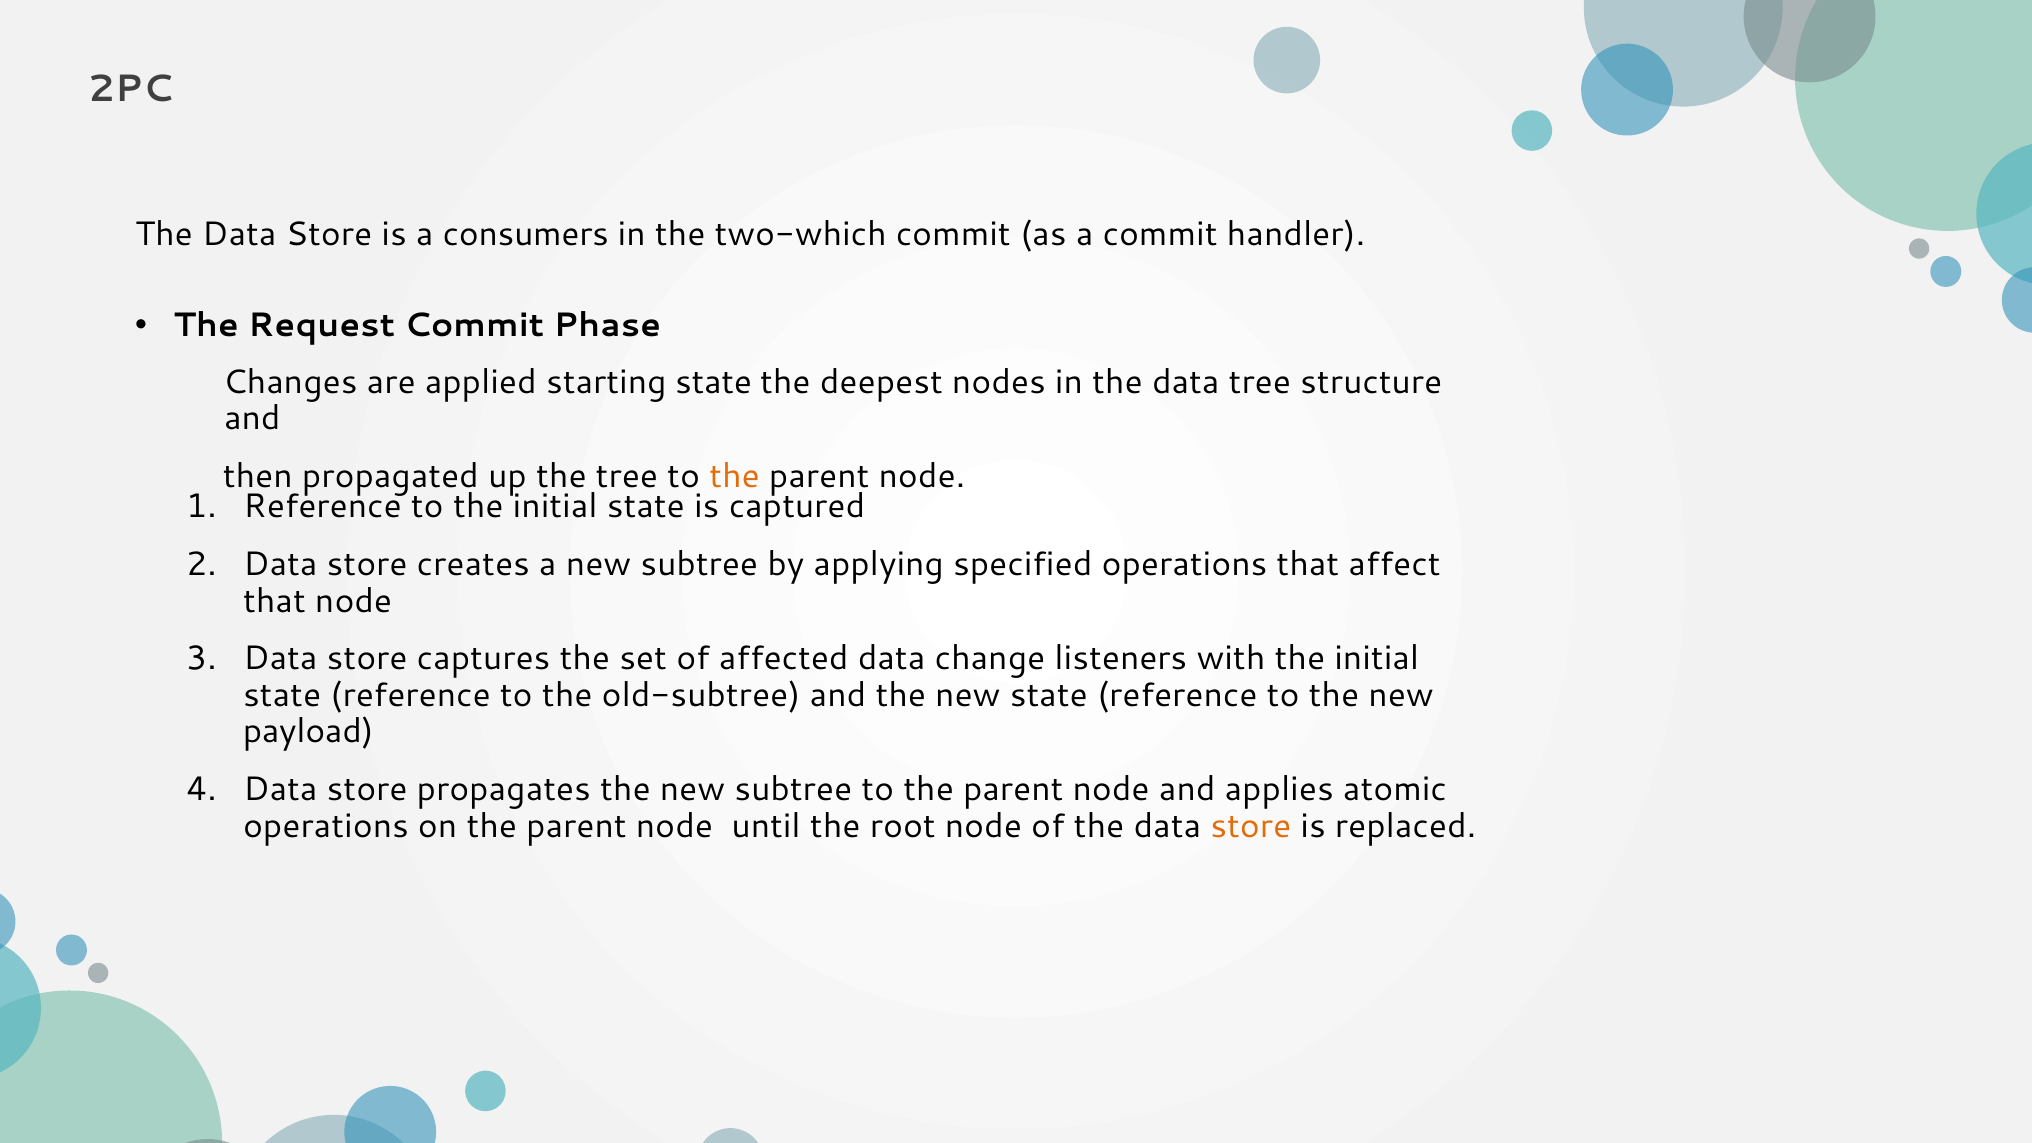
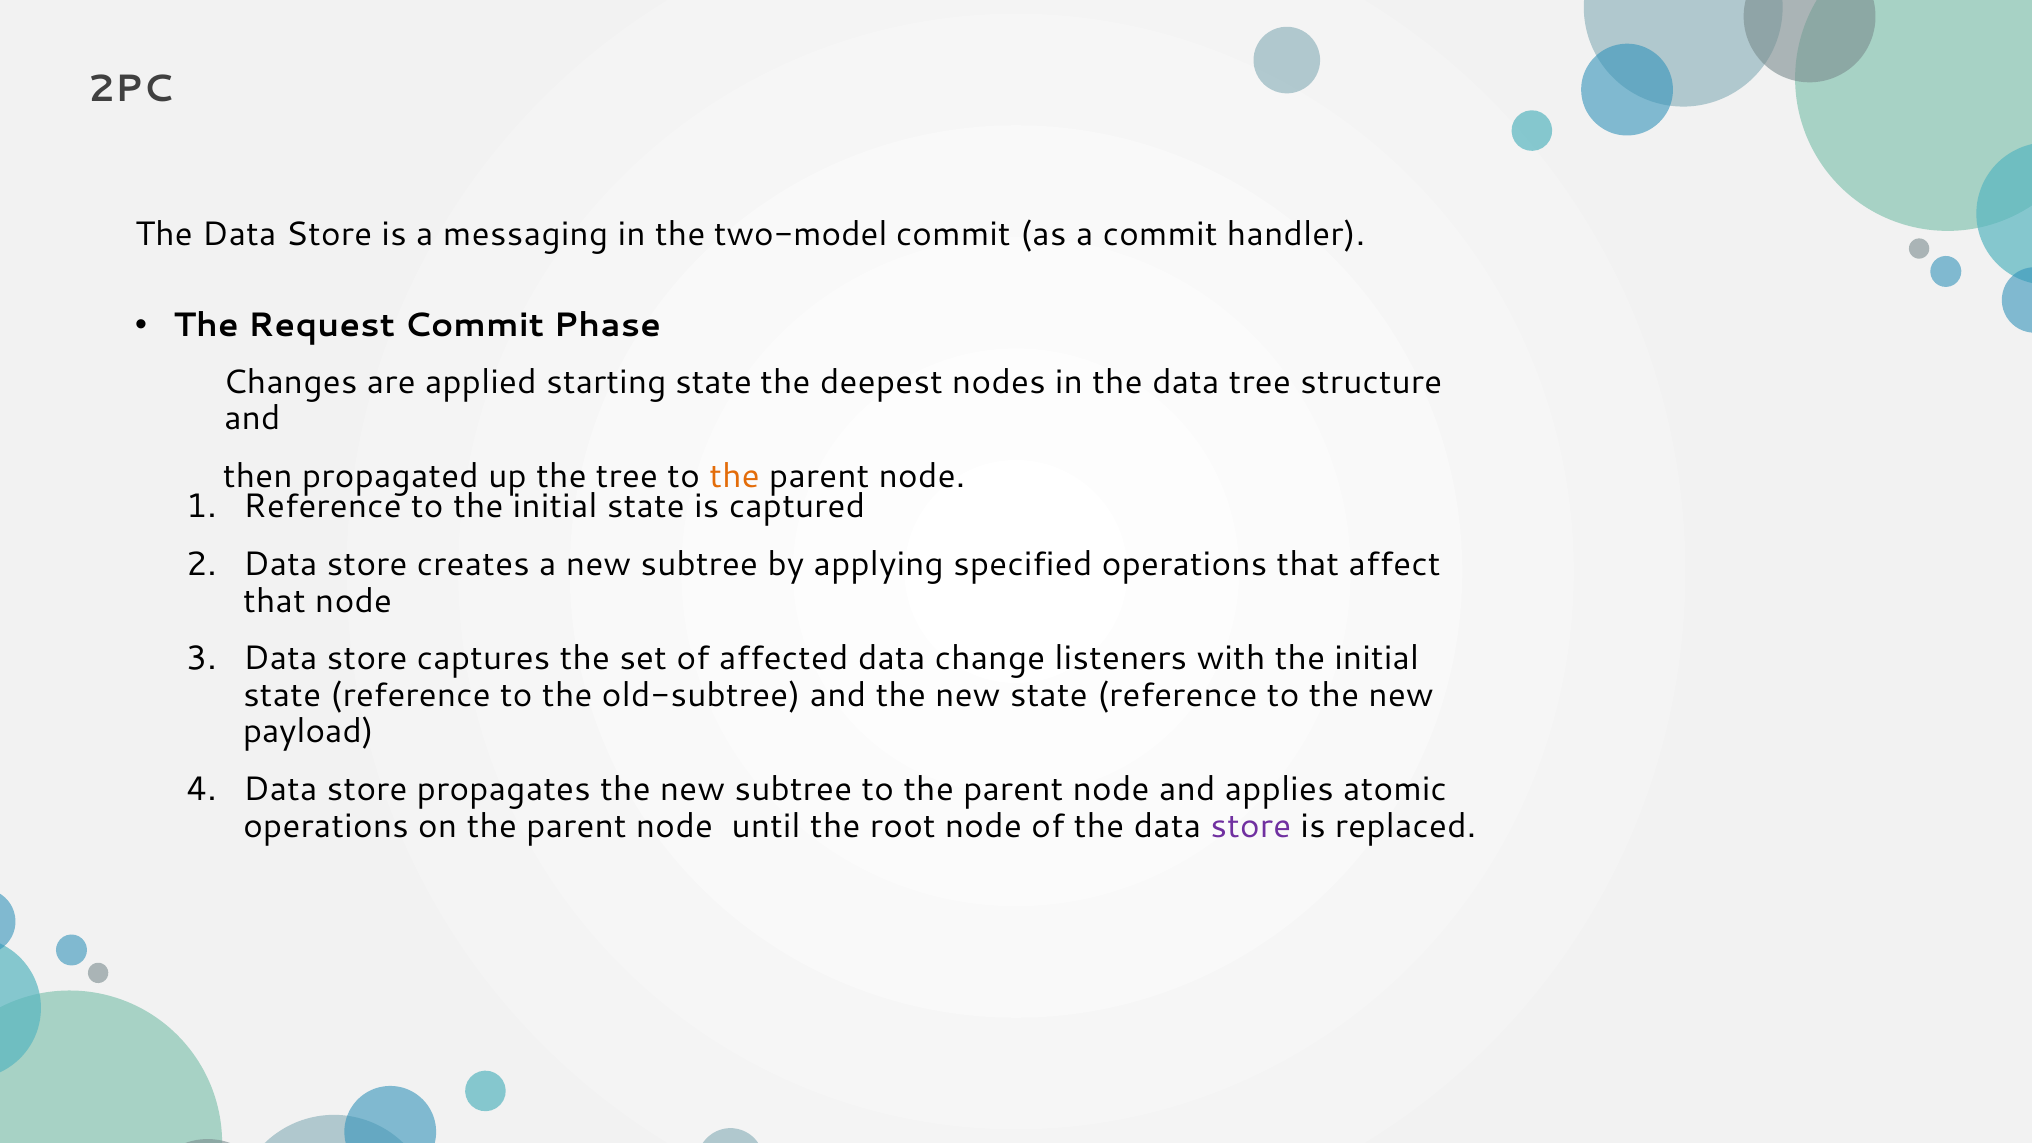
consumers: consumers -> messaging (526, 235)
two-which: two-which -> two-model (801, 235)
store colour: orange -> purple (1251, 826)
